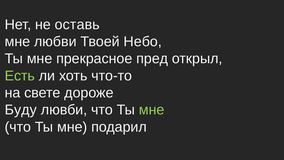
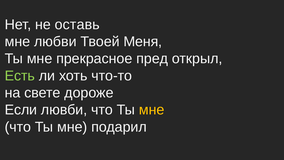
Небо: Небо -> Меня (143, 42)
Буду: Буду -> Если (21, 110)
мне colour: light green -> yellow (152, 110)
